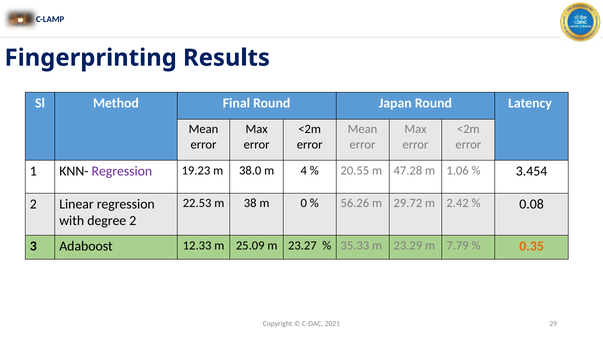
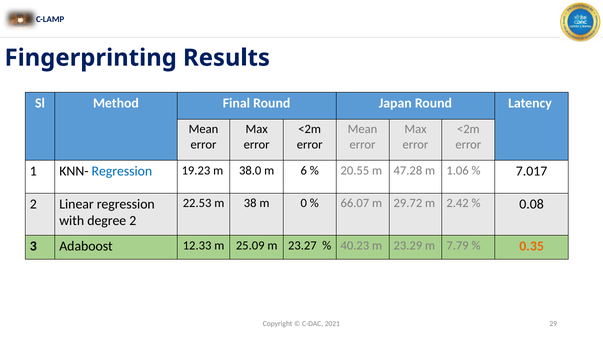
Regression colour: purple -> blue (122, 171)
4: 4 -> 6 (304, 171)
3.454: 3.454 -> 7.017 (532, 171)
56.26: 56.26 -> 66.07 (355, 203)
35.33: 35.33 -> 40.23 (355, 246)
